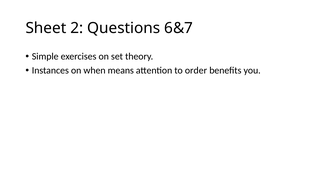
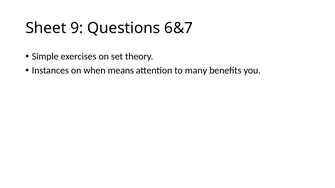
2: 2 -> 9 (77, 28)
order: order -> many (196, 71)
